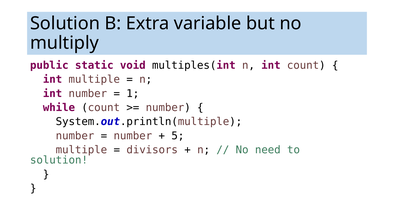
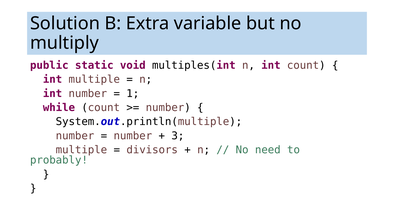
5: 5 -> 3 (178, 136)
solution: solution -> probably (59, 160)
